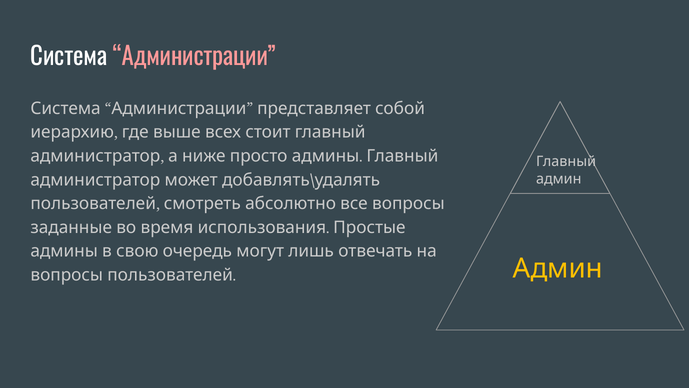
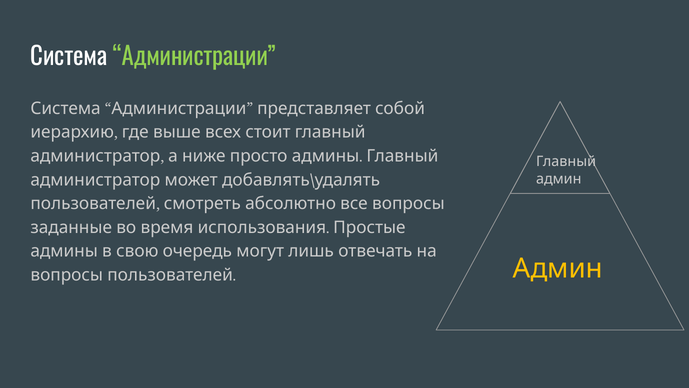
Администрации colour: pink -> light green (194, 57)
